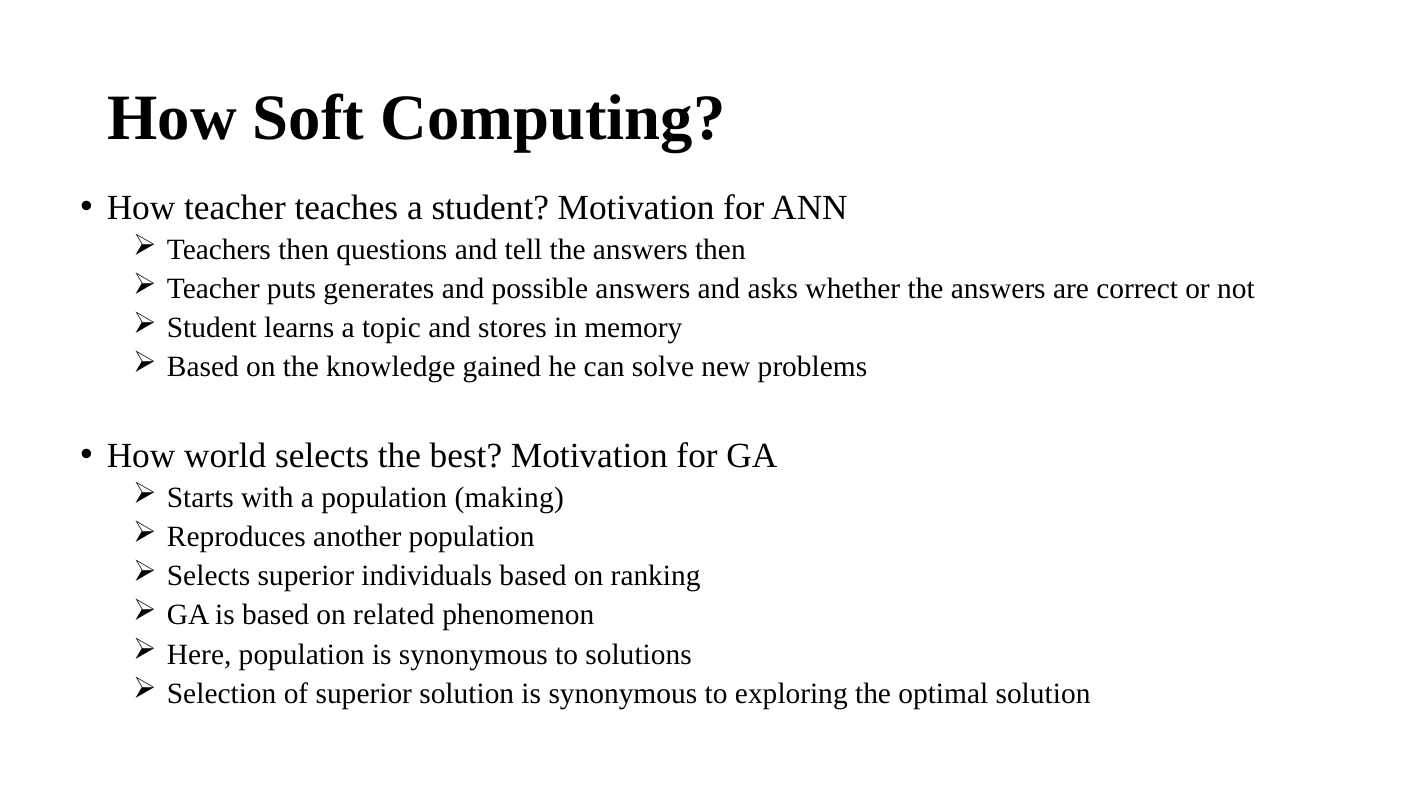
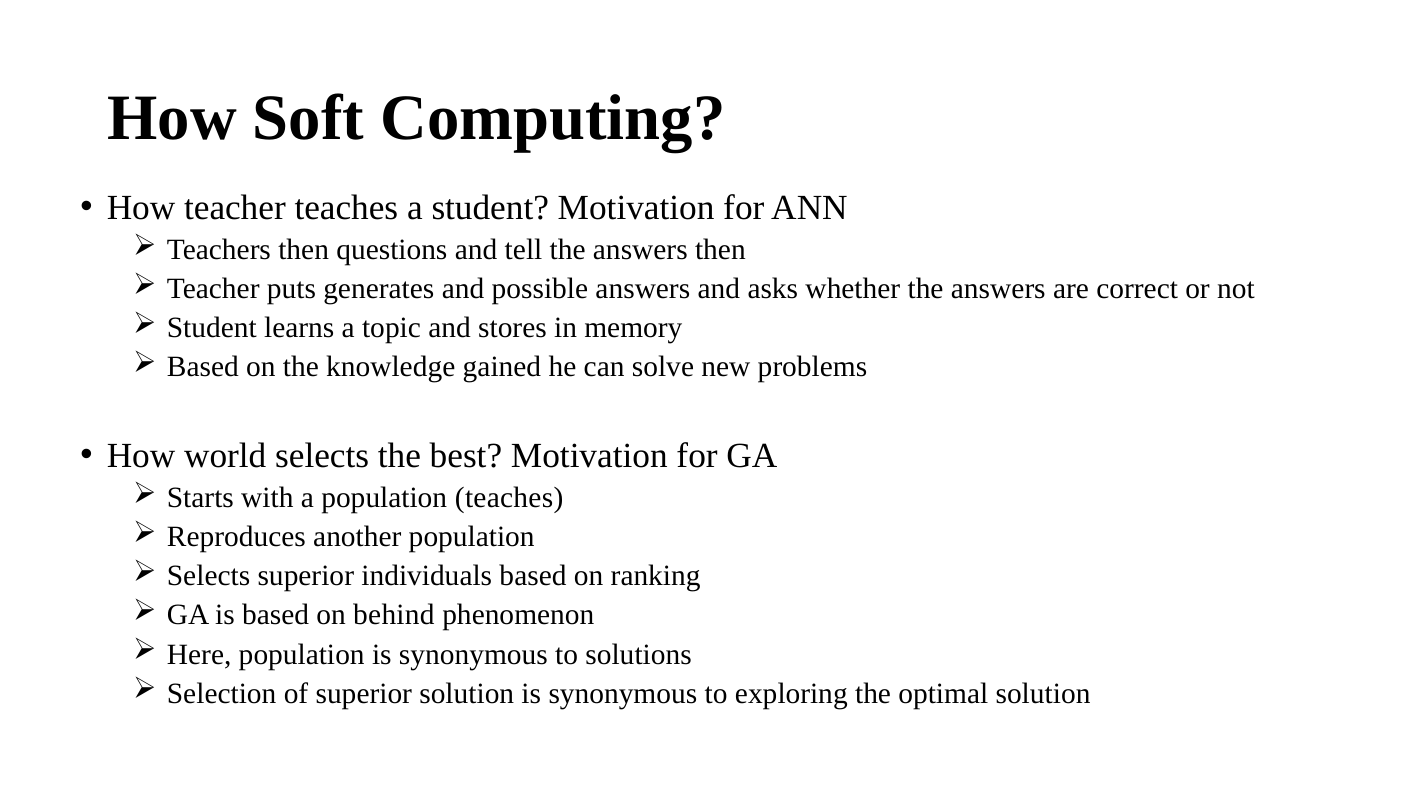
population making: making -> teaches (509, 498)
related: related -> behind (394, 615)
